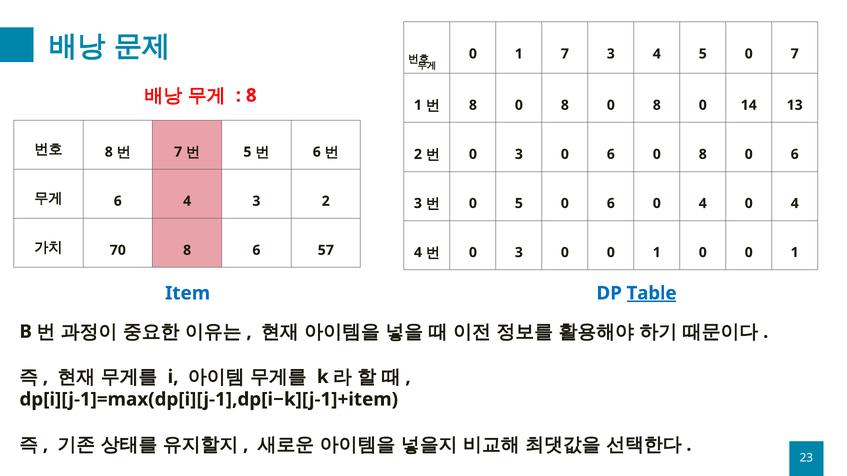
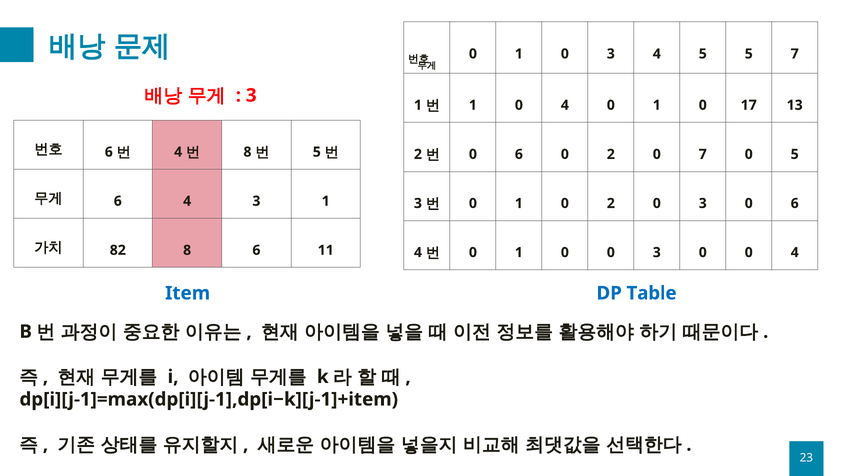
7: 7 -> 0 (565, 54)
4 5 0: 0 -> 5 (749, 54)
8: 8 -> 3 (251, 95)
8: 8 -> 1 (473, 105)
8: 8 -> 4 (565, 105)
8: 8 -> 1 (657, 105)
14: 14 -> 17 (749, 105)
8: 8 -> 6 (109, 152)
7: 7 -> 4 (178, 152)
5: 5 -> 8 (247, 152)
6: 6 -> 5 (317, 152)
3: 3 -> 6 (519, 154)
6: 6 -> 2 (611, 154)
8: 8 -> 7 (703, 154)
6: 6 -> 5 (795, 154)
3 2: 2 -> 1 (326, 201)
5: 5 -> 1 (519, 204)
6: 6 -> 2 (611, 204)
4: 4 -> 3 (703, 204)
4: 4 -> 6 (795, 204)
70: 70 -> 82 (118, 250)
57: 57 -> 11 (326, 250)
3: 3 -> 1 (519, 253)
1: 1 -> 3 (657, 253)
1: 1 -> 4 (795, 253)
Table underline: present -> none (652, 293)
